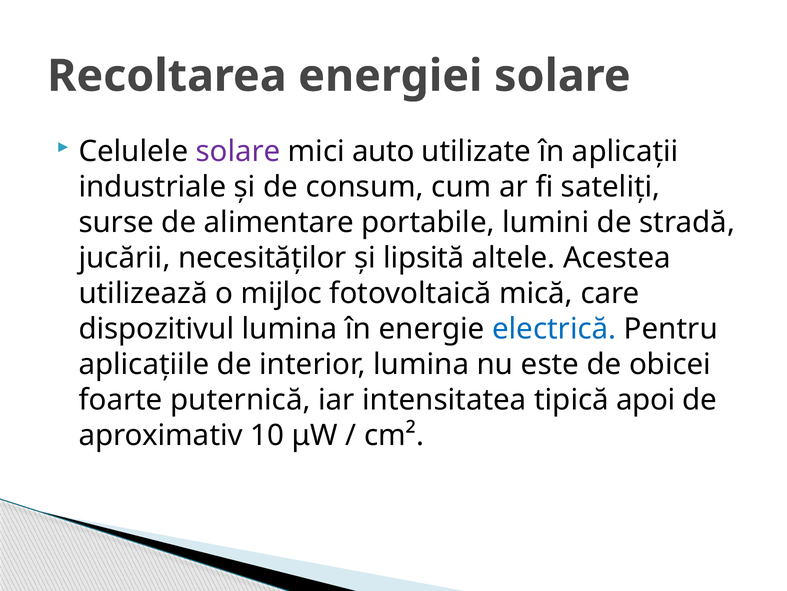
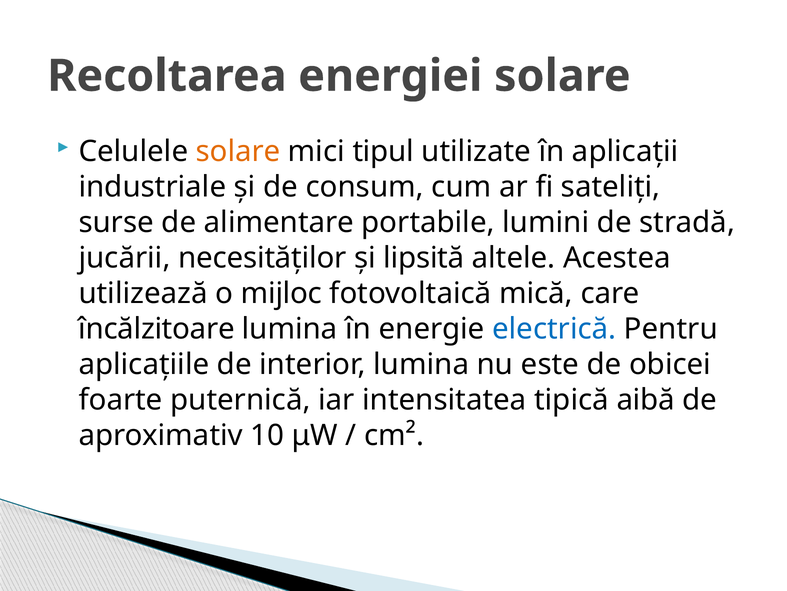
solare colour: purple -> orange (238, 151)
auto: auto -> tipul (383, 151)
dispozitivul: dispozitivul -> încălzitoare (156, 328)
apoi: apoi -> aibă (646, 399)
